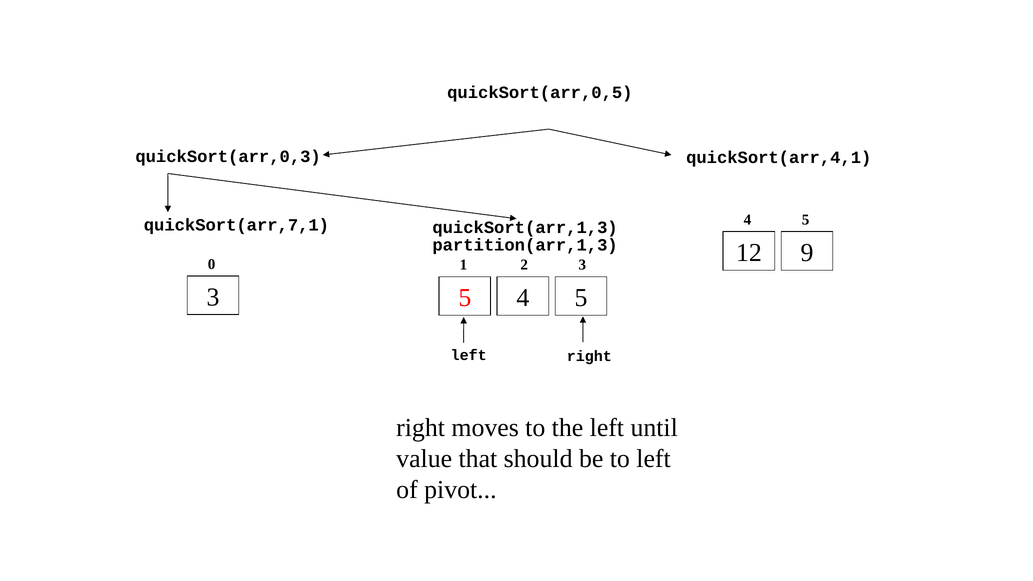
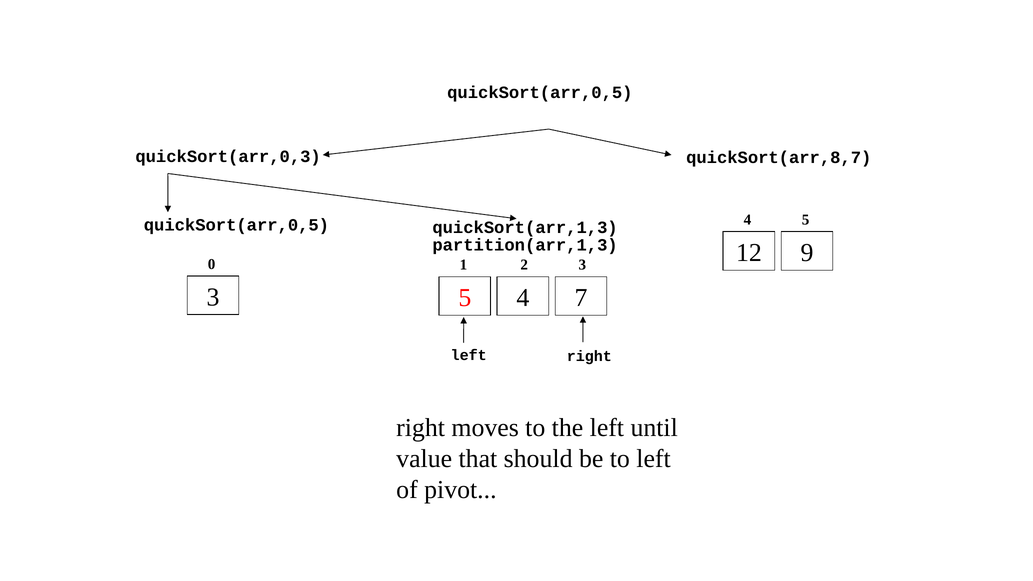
quickSort(arr,4,1: quickSort(arr,4,1 -> quickSort(arr,8,7 (779, 157)
quickSort(arr,7,1: quickSort(arr,7,1 -> quickSort(arr,0,5 (236, 225)
5 4 5: 5 -> 7 (581, 298)
